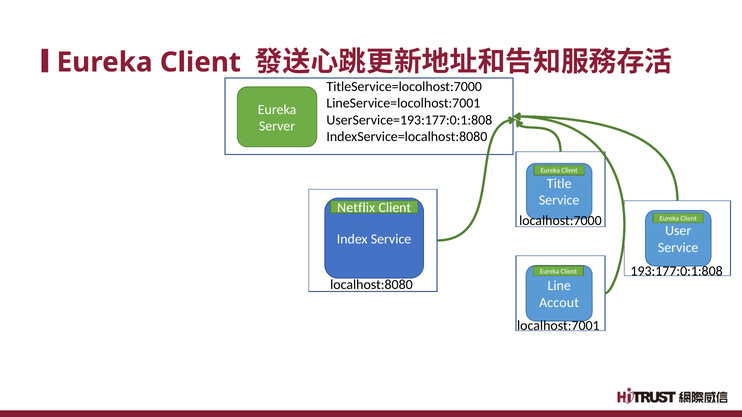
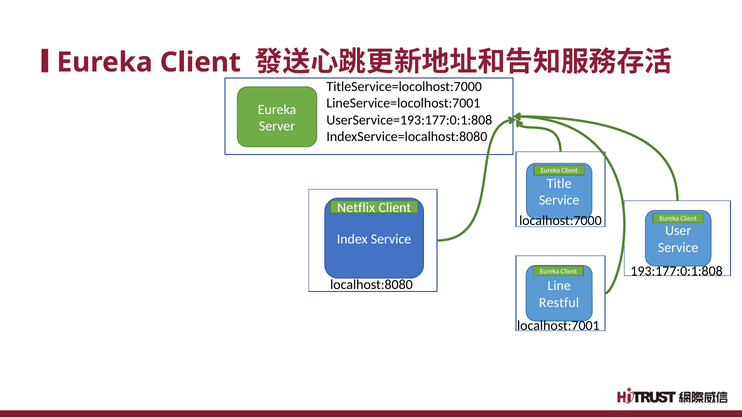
Accout: Accout -> Restful (559, 303)
